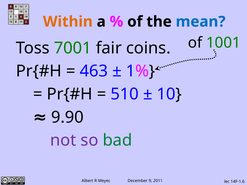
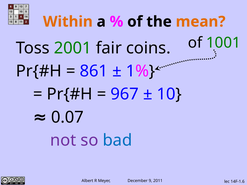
mean colour: blue -> orange (201, 22)
7001: 7001 -> 2001 (73, 48)
463: 463 -> 861 (94, 71)
510: 510 -> 967 (125, 94)
9.90: 9.90 -> 0.07 (67, 117)
bad colour: green -> blue (117, 140)
